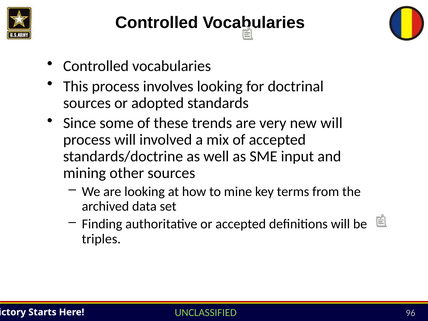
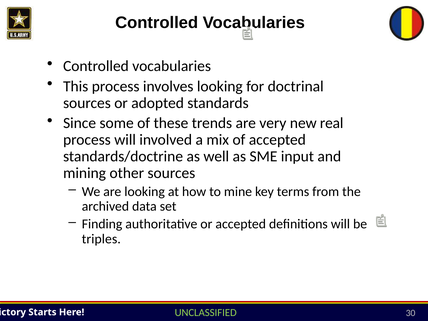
new will: will -> real (332, 123)
96: 96 -> 30 (411, 313)
